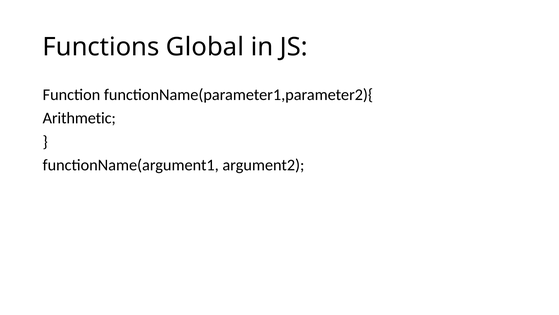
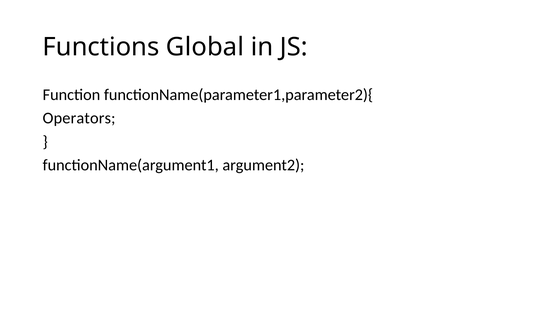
Arithmetic: Arithmetic -> Operators (79, 118)
